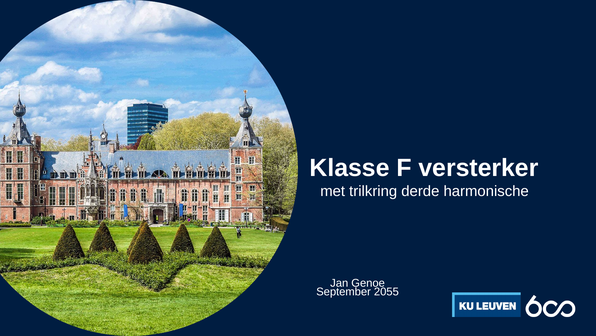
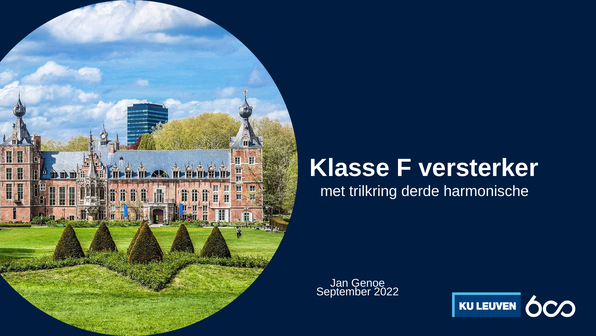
2055: 2055 -> 2022 (386, 291)
